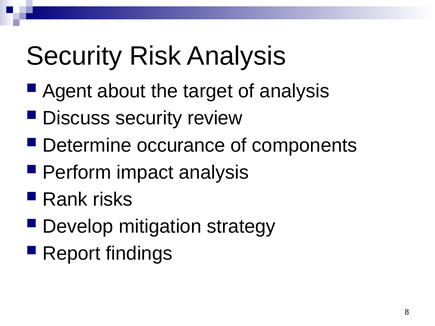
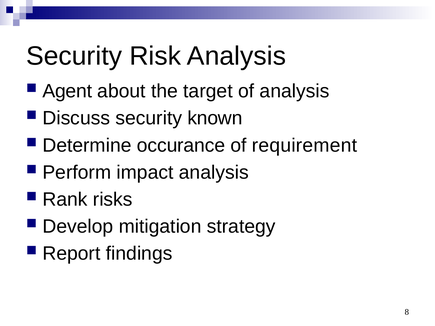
review: review -> known (215, 118)
components: components -> requirement (304, 145)
